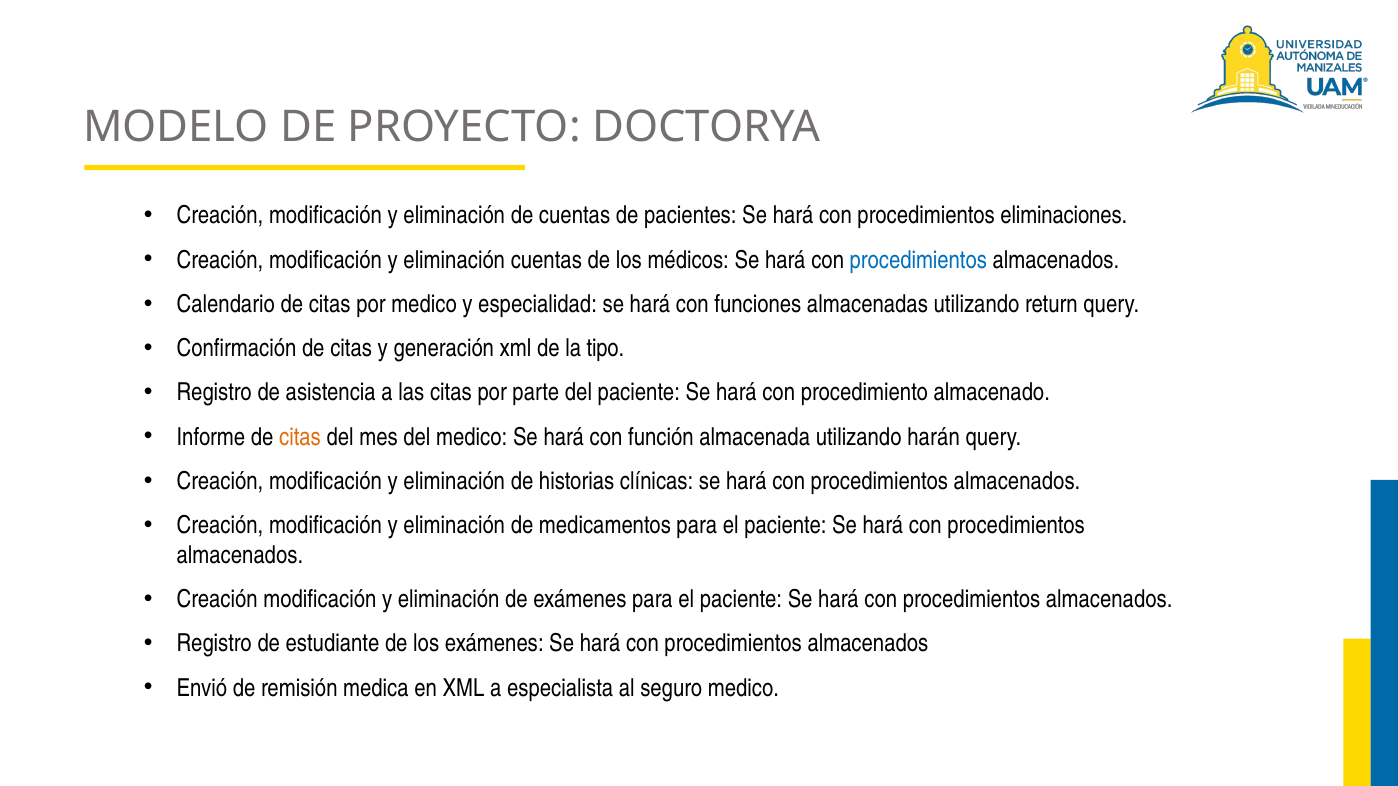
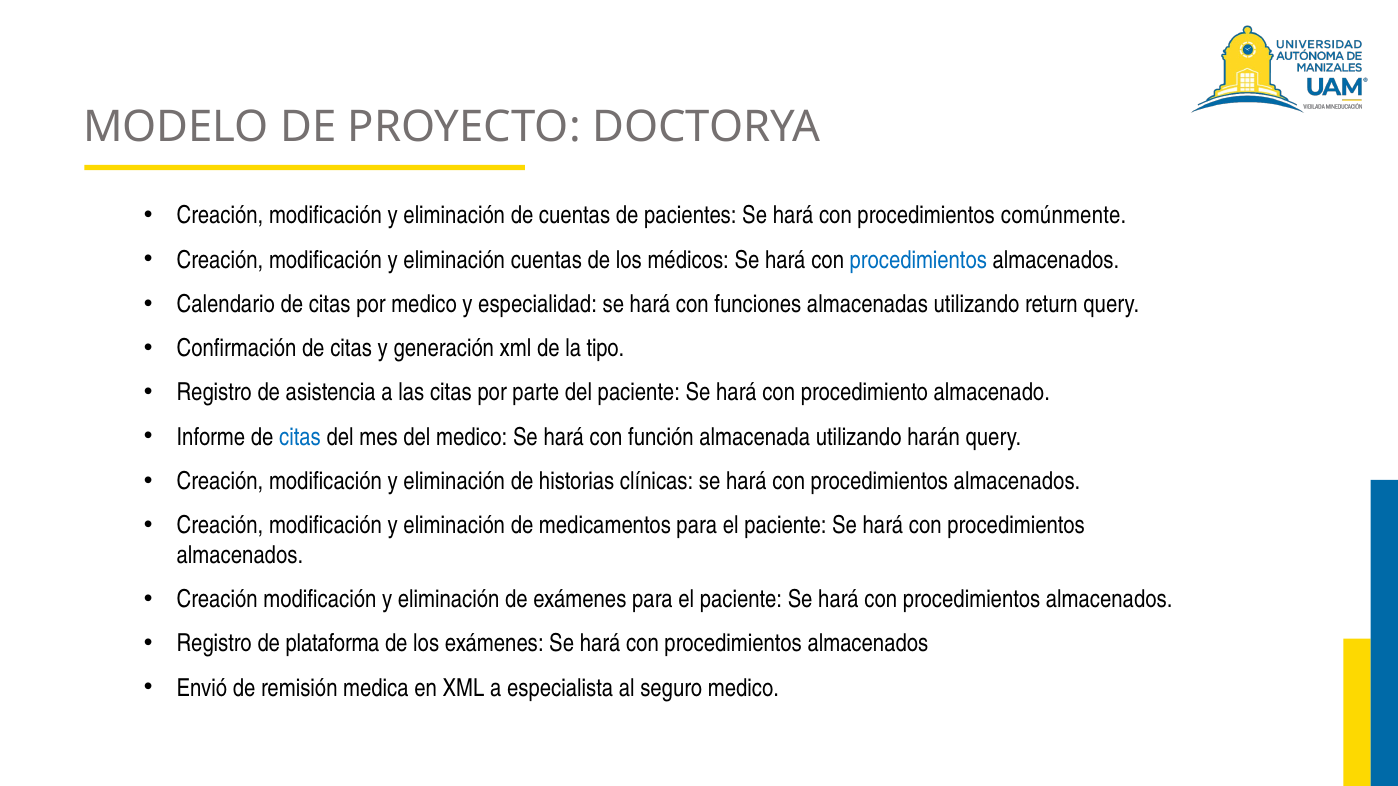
eliminaciones: eliminaciones -> comúnmente (1064, 216)
citas colour: orange -> blue (300, 437)
estudiante: estudiante -> plataforma (333, 644)
